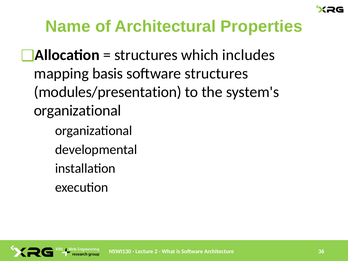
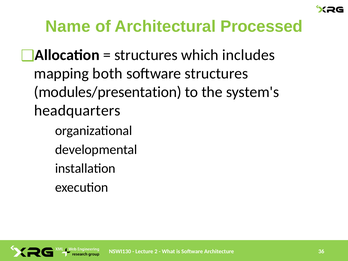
Properties: Properties -> Processed (262, 26)
basis: basis -> both (108, 73)
organizational: organizational -> headquarters (77, 111)
